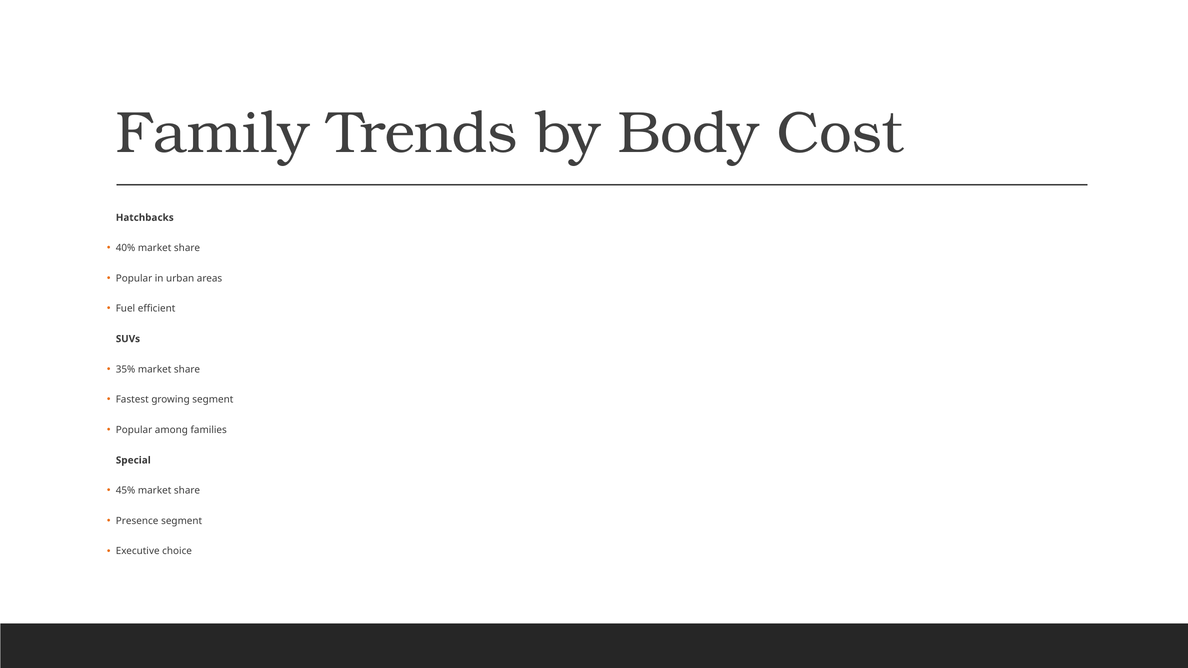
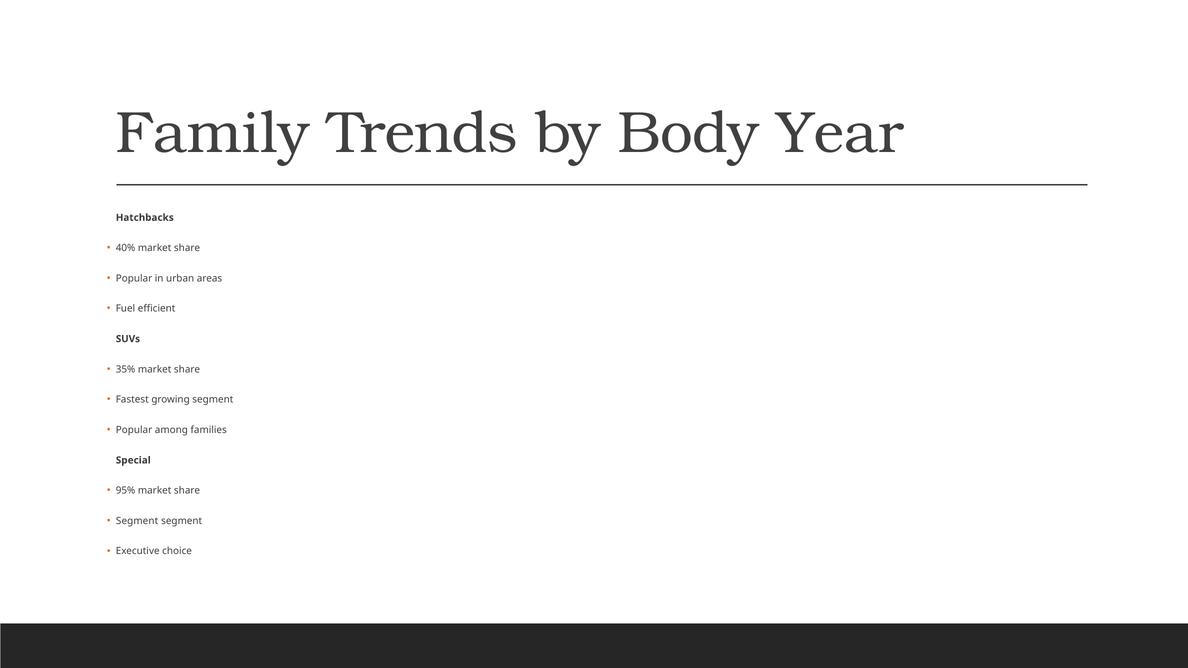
Cost: Cost -> Year (840, 133)
45%: 45% -> 95% (126, 491)
Presence: Presence -> Segment (137, 521)
